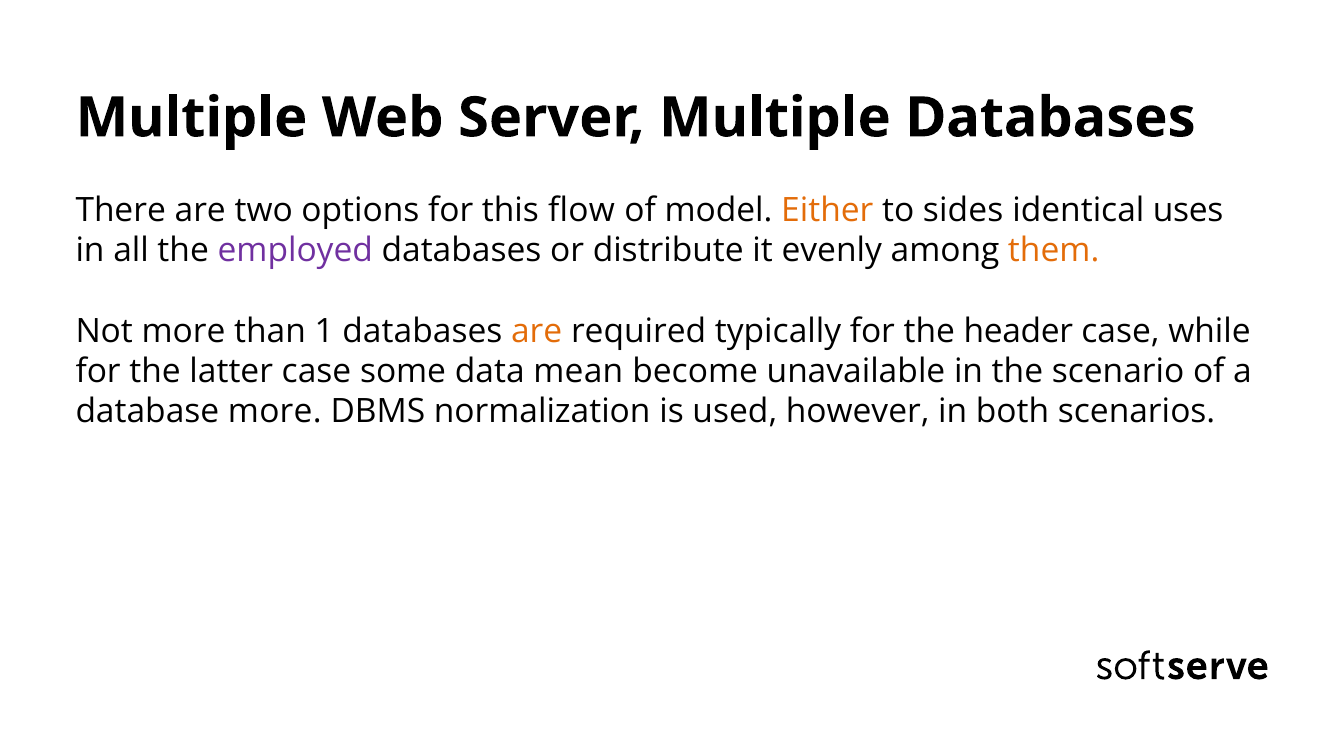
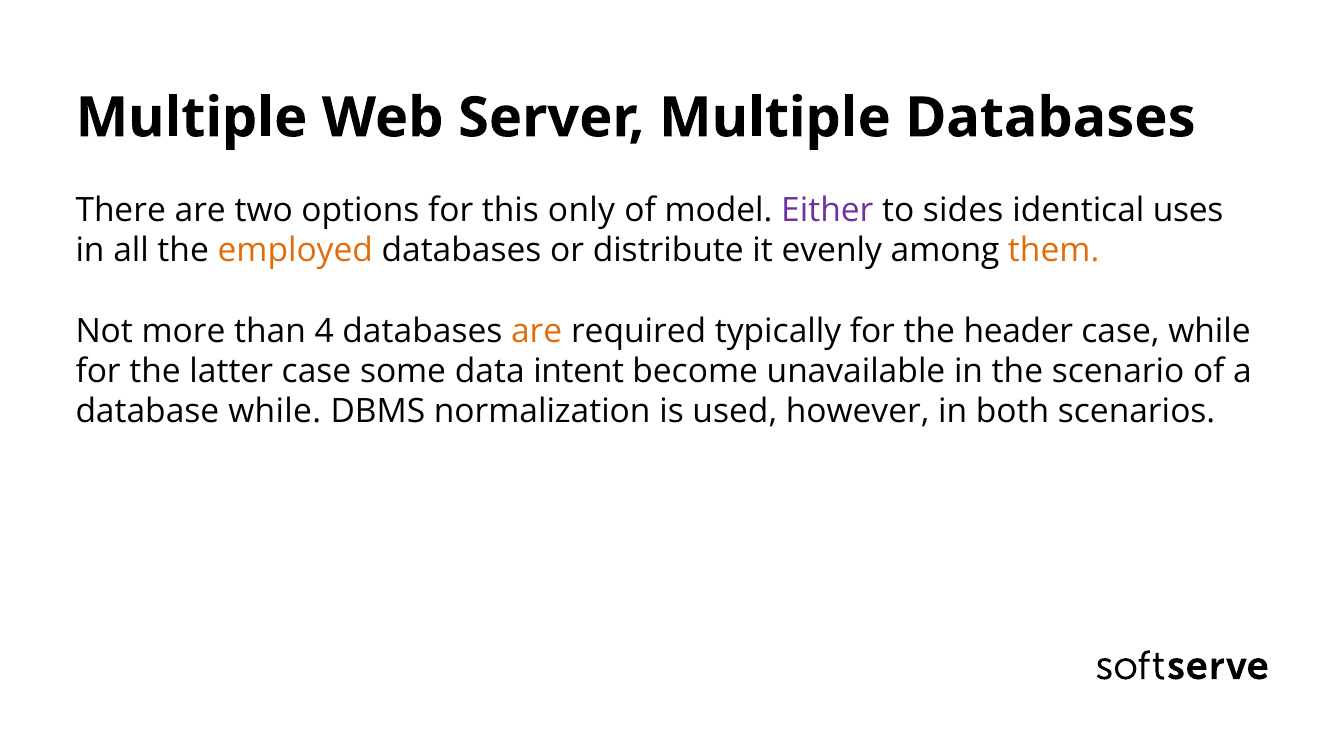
flow: flow -> only (582, 210)
Either colour: orange -> purple (827, 210)
employed colour: purple -> orange (295, 251)
1: 1 -> 4 (324, 331)
mean: mean -> intent (579, 372)
database more: more -> while (275, 412)
